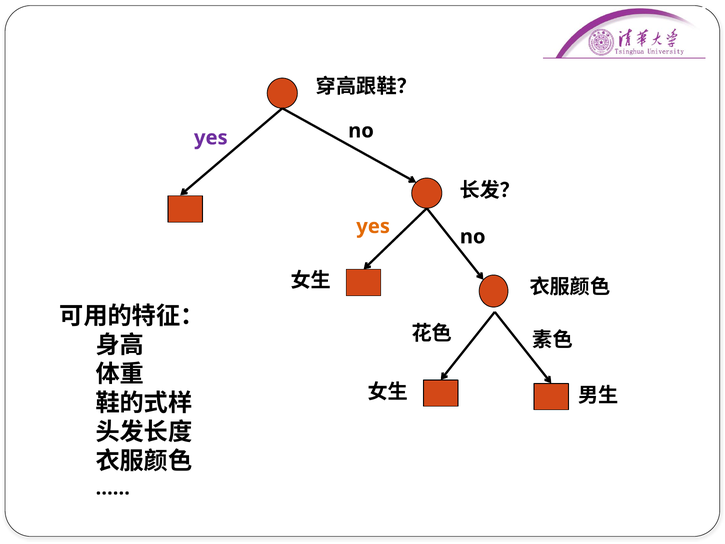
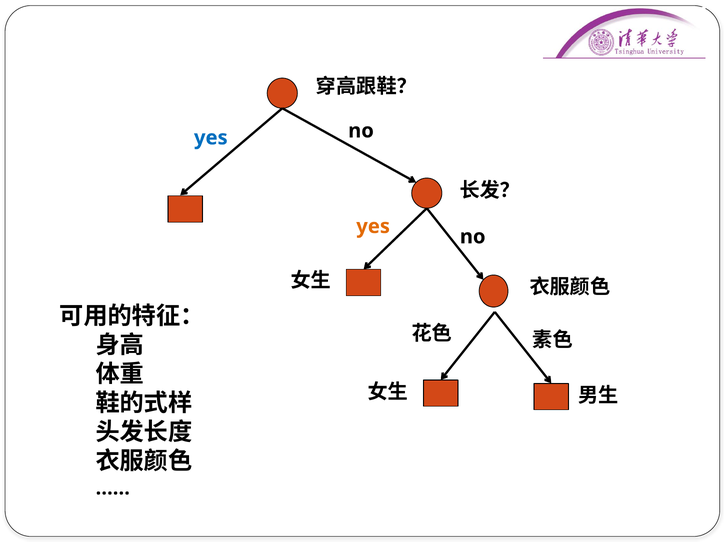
yes colour: purple -> blue (211, 138)
